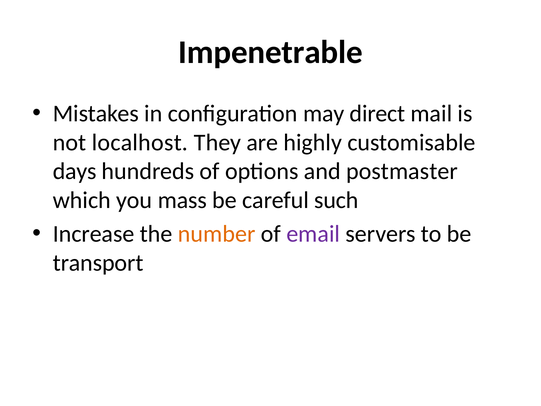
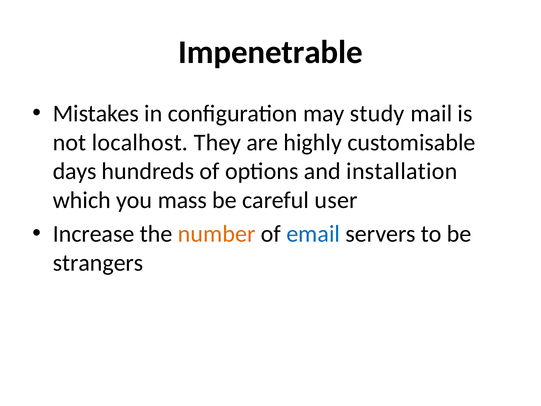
direct: direct -> study (377, 113)
postmaster: postmaster -> installation (402, 171)
such: such -> user (336, 200)
email colour: purple -> blue (313, 234)
transport: transport -> strangers (98, 263)
